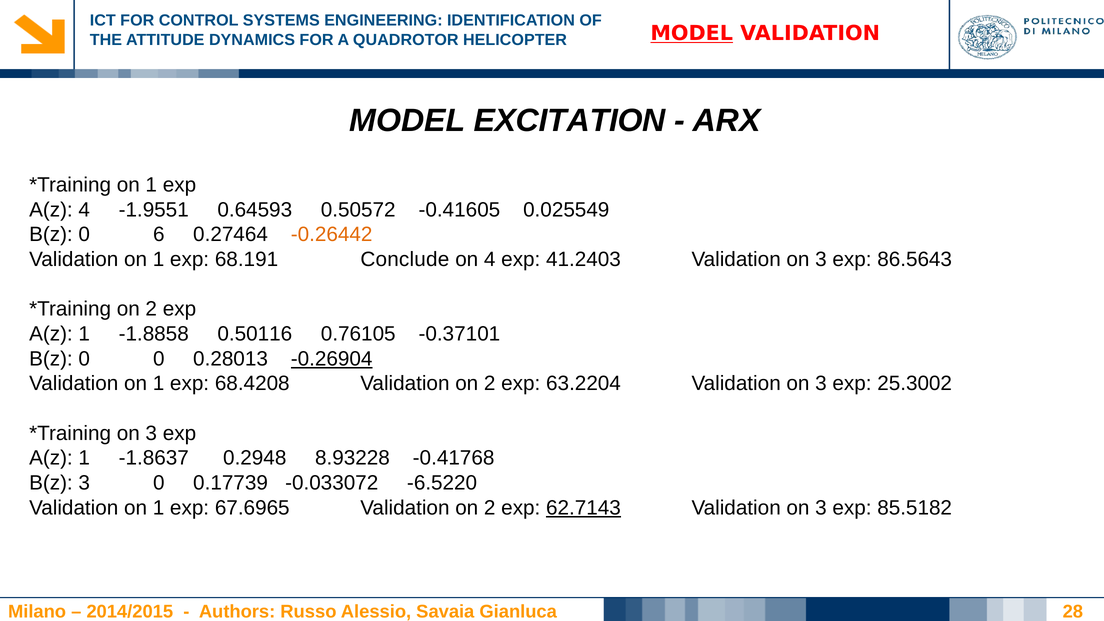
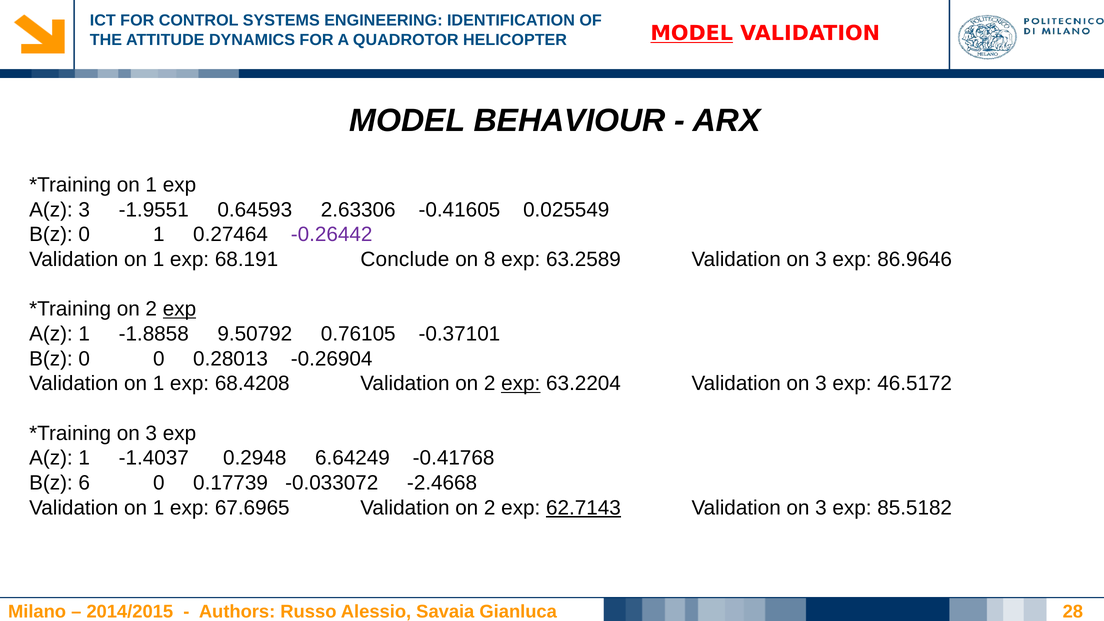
EXCITATION: EXCITATION -> BEHAVIOUR (570, 120)
A(z 4: 4 -> 3 (84, 210)
0.50572: 0.50572 -> 2.63306 (358, 210)
0 6: 6 -> 1 (159, 235)
-0.26442 colour: orange -> purple (332, 235)
on 4: 4 -> 8 (490, 259)
41.2403: 41.2403 -> 63.2589 (583, 259)
86.5643: 86.5643 -> 86.9646 (915, 259)
exp underline: none -> present (180, 309)
0.50116: 0.50116 -> 9.50792 (255, 334)
-0.26904 underline: present -> none (332, 359)
exp underline: none -> present (521, 384)
25.3002: 25.3002 -> 46.5172 (915, 384)
-1.8637: -1.8637 -> -1.4037 (154, 458)
8.93228: 8.93228 -> 6.64249 (352, 458)
B(z 3: 3 -> 6 (84, 483)
-6.5220: -6.5220 -> -2.4668 (442, 483)
